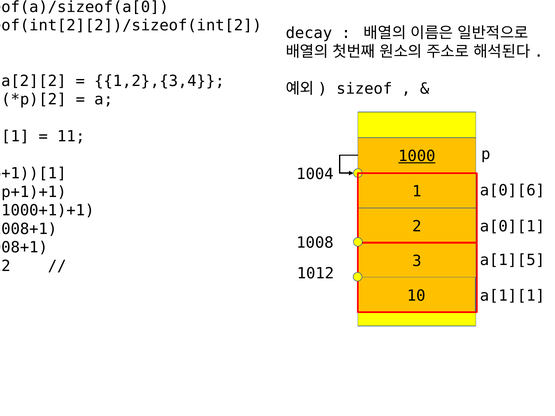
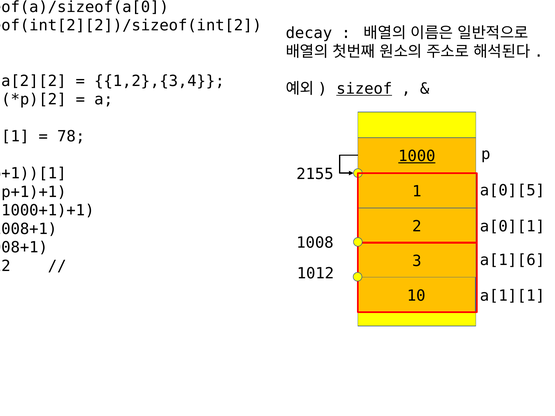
sizeof underline: none -> present (364, 89)
11: 11 -> 78 (71, 137)
1004: 1004 -> 2155 (315, 174)
a[0][6: a[0][6 -> a[0][5 (512, 191)
a[1][5: a[1][5 -> a[1][6 (512, 260)
